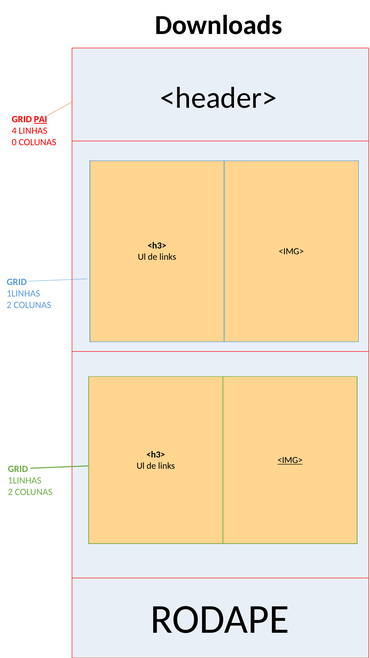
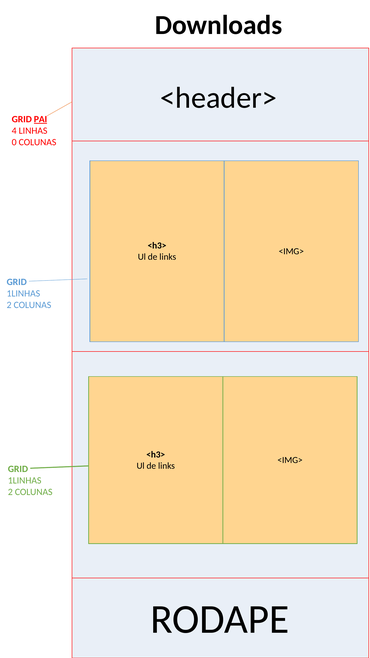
<IMG> underline: present -> none (290, 460)
